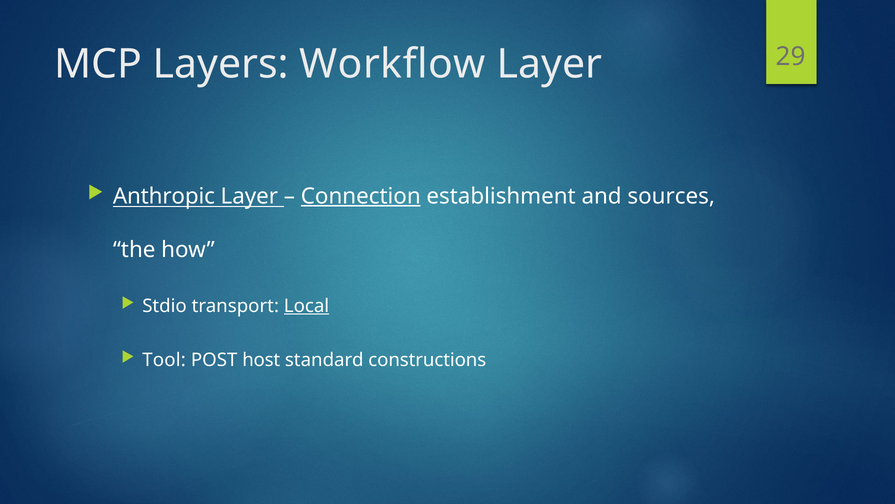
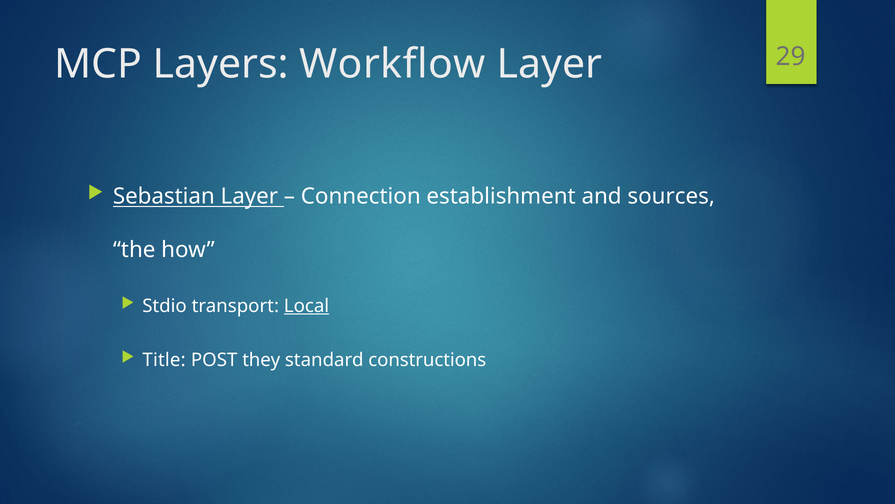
Anthropic: Anthropic -> Sebastian (164, 196)
Connection underline: present -> none (361, 196)
Tool: Tool -> Title (164, 360)
host: host -> they (261, 360)
